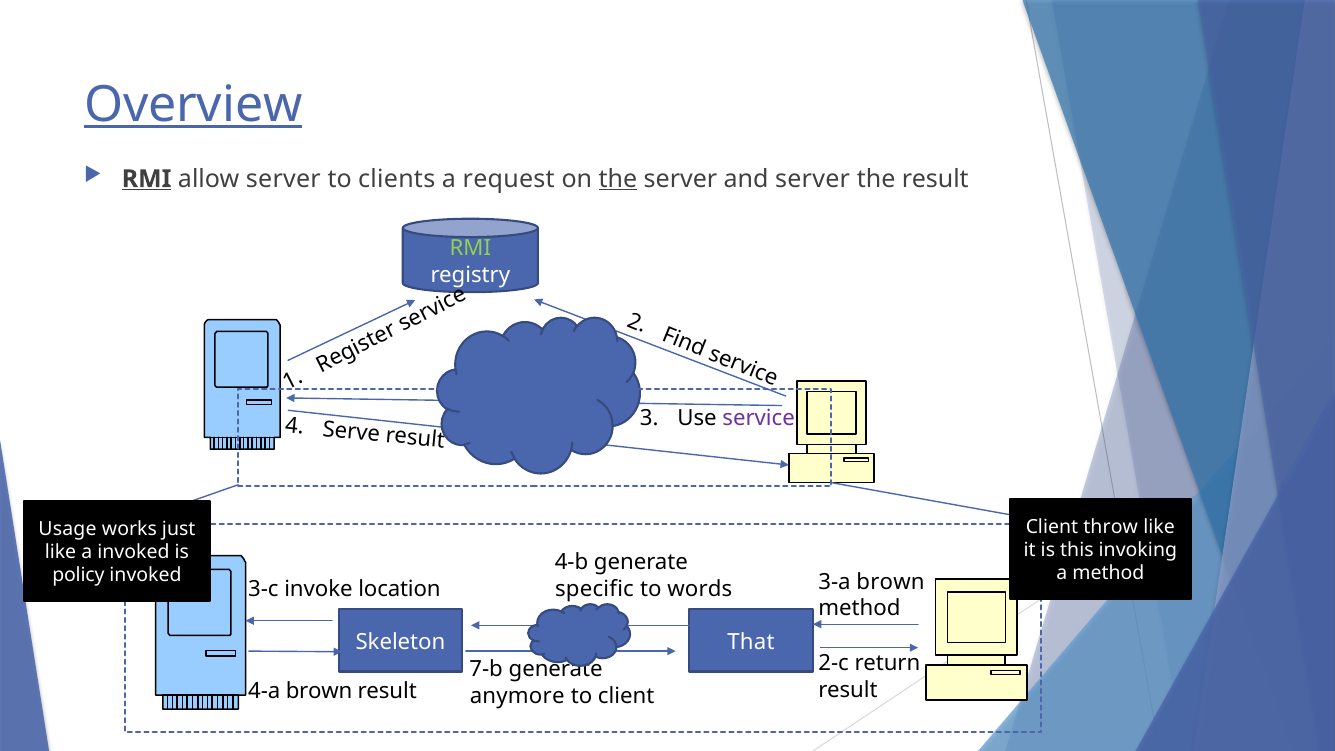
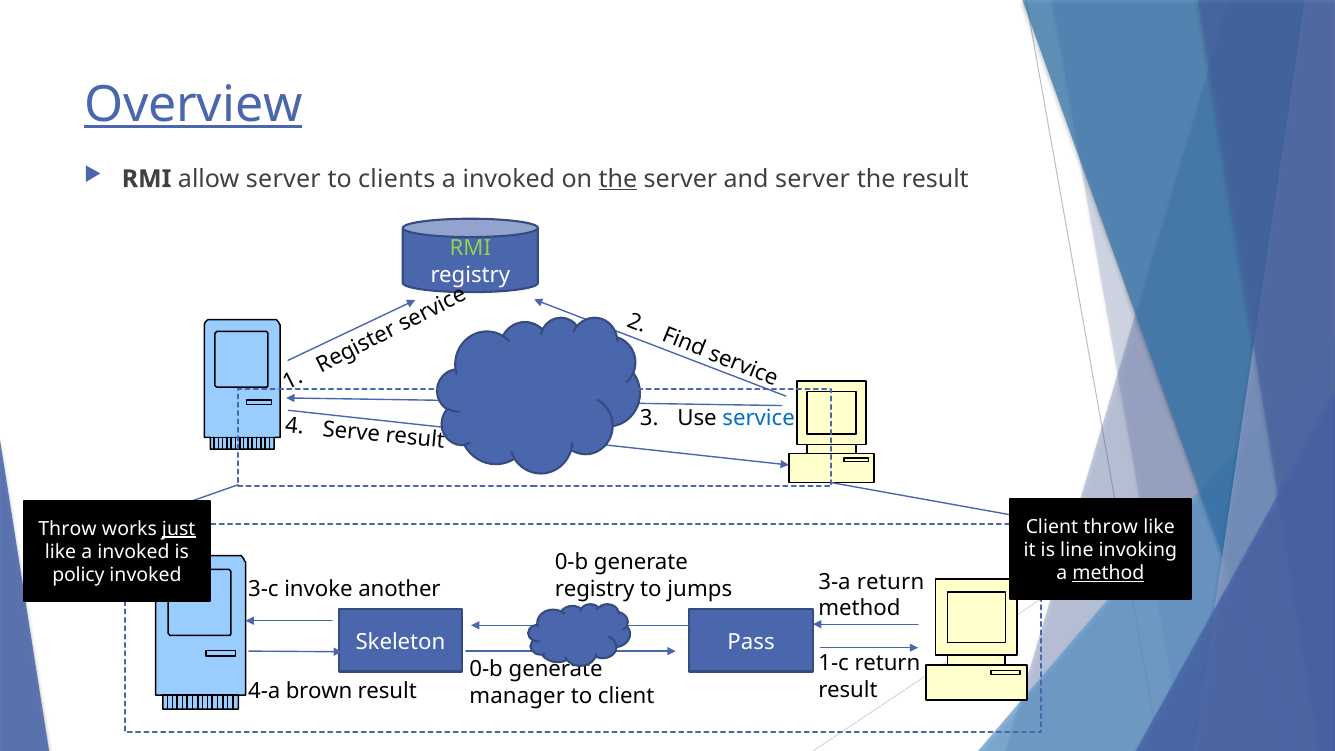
RMI underline: present -> none (147, 179)
request: request -> invoked (509, 179)
service colour: purple -> blue (759, 418)
Usage: Usage -> Throw (68, 529)
just underline: none -> present (179, 529)
this: this -> line (1077, 550)
4-b: 4-b -> 0-b (571, 562)
method underline: none -> present (1108, 573)
3-a brown: brown -> return (891, 582)
specific: specific -> registry (595, 589)
words: words -> jumps (700, 589)
location: location -> another (400, 589)
That: That -> Pass (751, 642)
2-c: 2-c -> 1-c (834, 663)
7-b: 7-b -> 0-b (486, 670)
anymore: anymore -> manager (517, 696)
